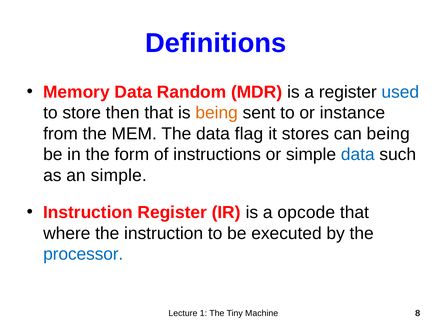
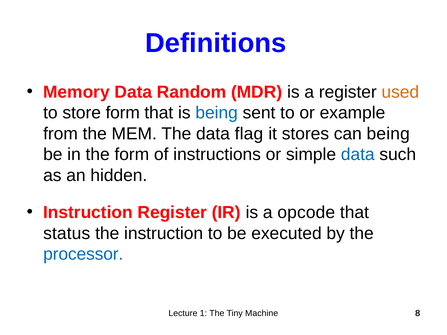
used colour: blue -> orange (400, 92)
store then: then -> form (123, 113)
being colour: orange -> blue (217, 113)
instance: instance -> example (352, 113)
an simple: simple -> hidden (119, 176)
where: where -> status (67, 233)
